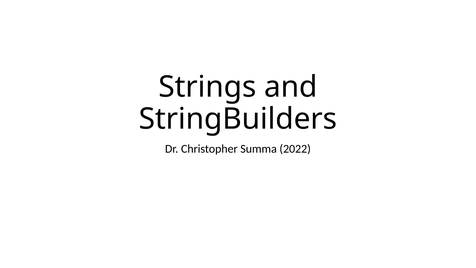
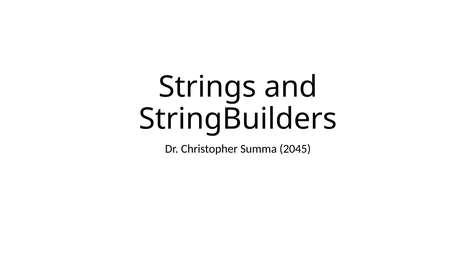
2022: 2022 -> 2045 (295, 149)
